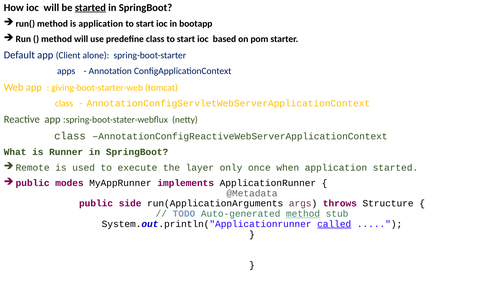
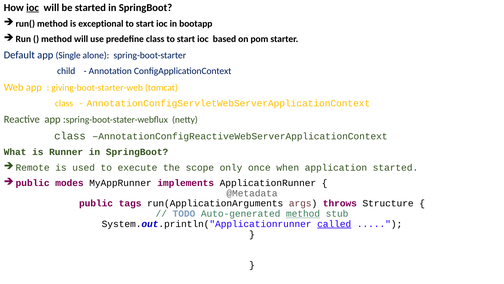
ioc underline: none -> present (33, 8)
started underline: present -> none (90, 8)
is application: application -> exceptional (101, 24)
Client: Client -> Single (68, 55)
apps: apps -> child (66, 71)
layer: layer -> scope (200, 167)
side: side -> tags (130, 203)
